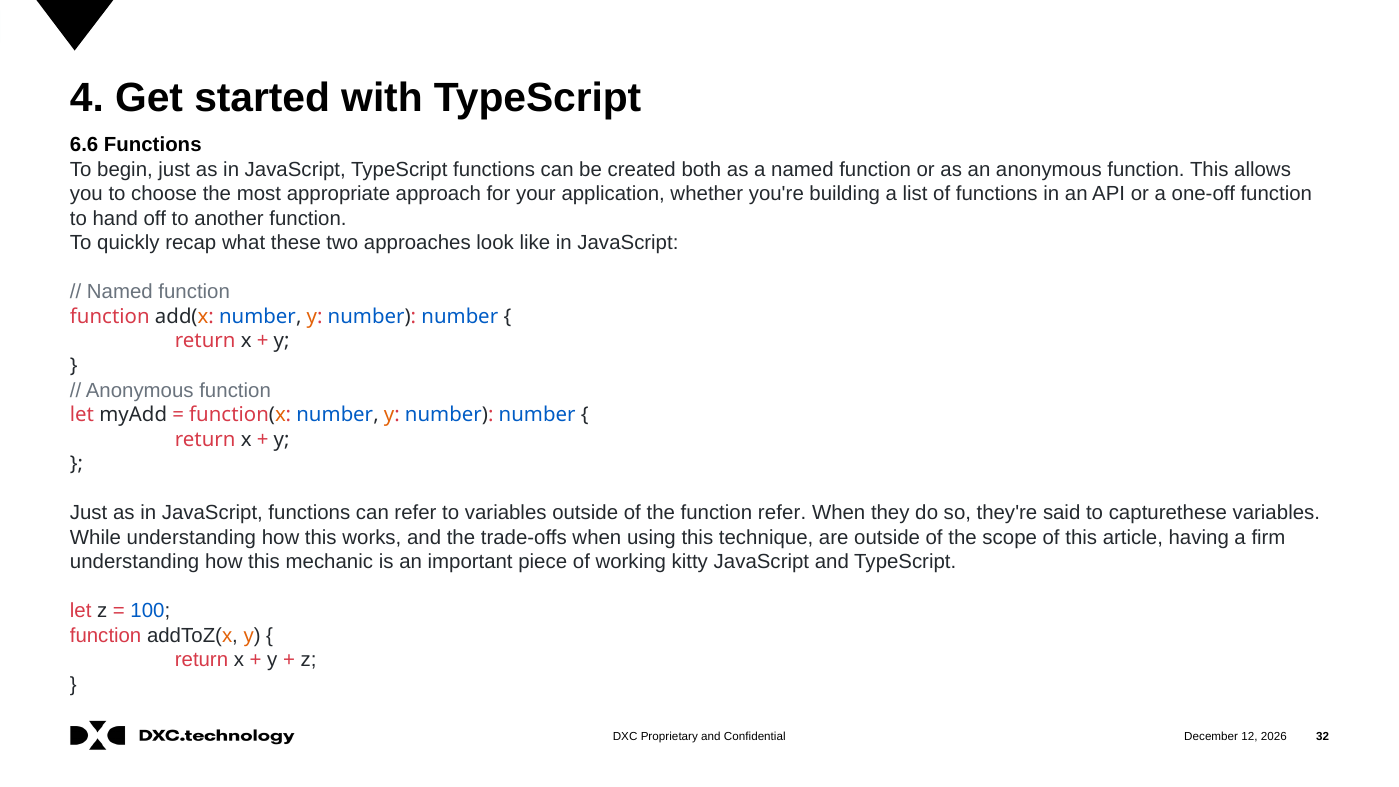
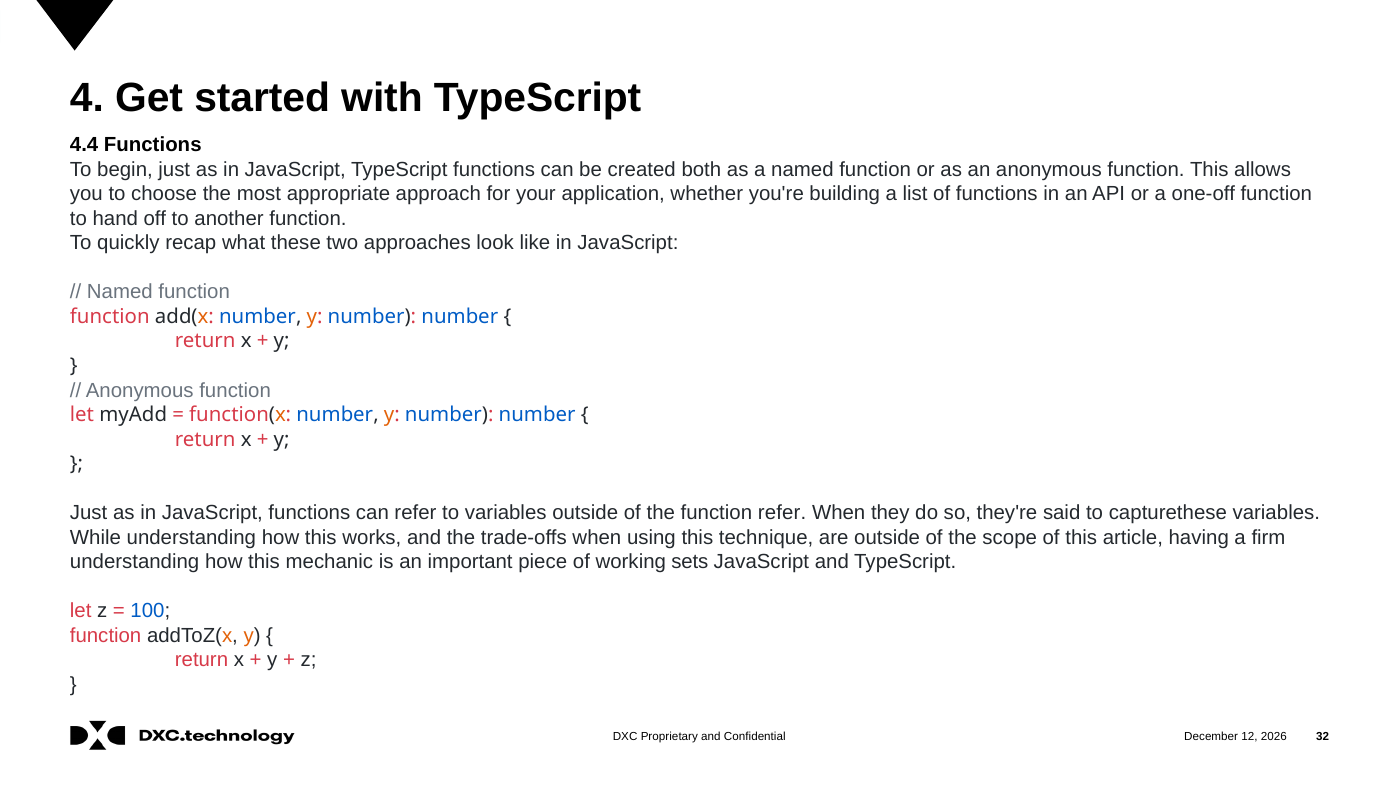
6.6: 6.6 -> 4.4 (84, 145)
kitty: kitty -> sets (690, 562)
